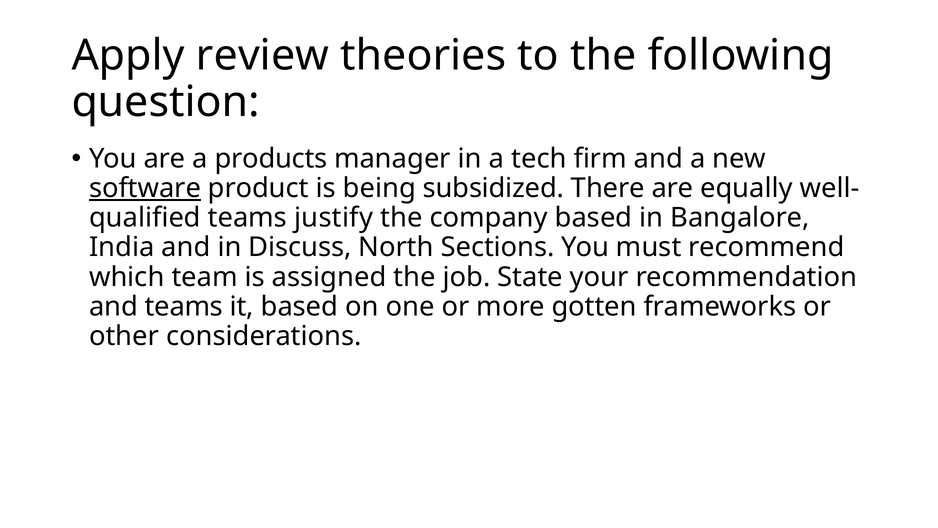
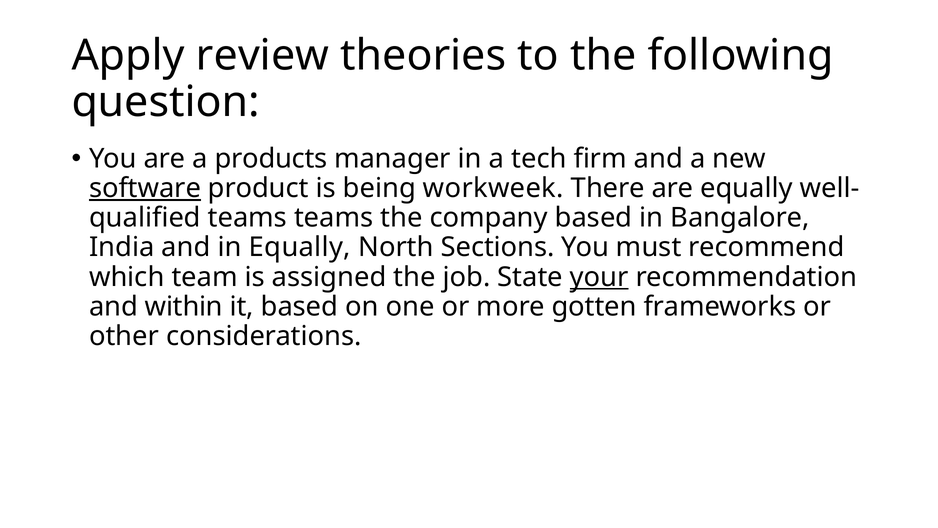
subsidized: subsidized -> workweek (493, 188)
teams justify: justify -> teams (334, 218)
in Discuss: Discuss -> Equally (300, 247)
your underline: none -> present (599, 277)
and teams: teams -> within (184, 306)
